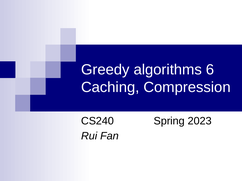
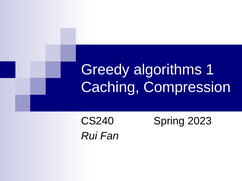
6: 6 -> 1 (210, 70)
